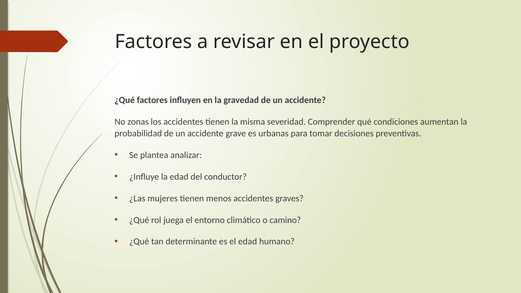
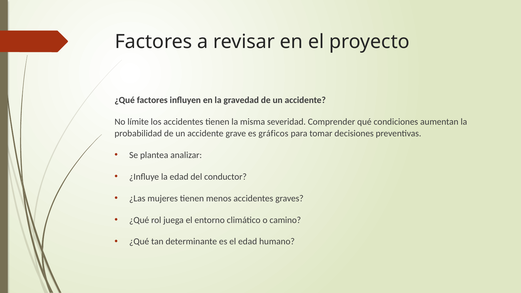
zonas: zonas -> límite (138, 122)
urbanas: urbanas -> gráficos (273, 134)
